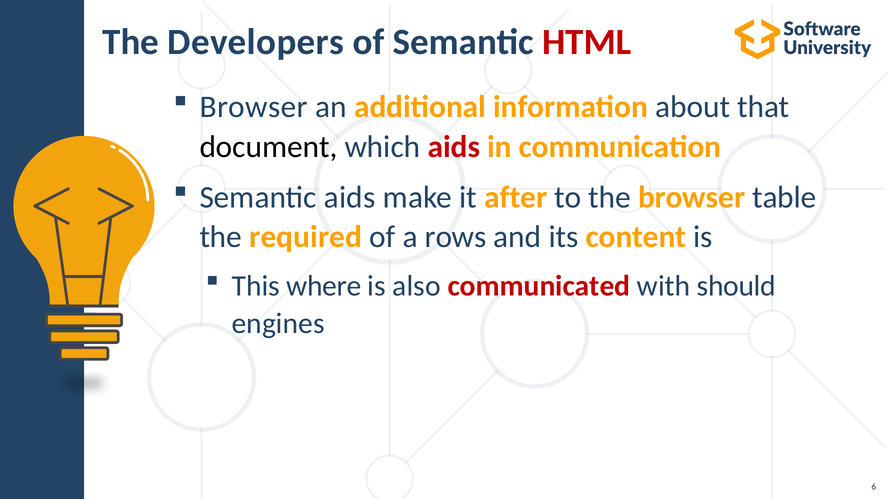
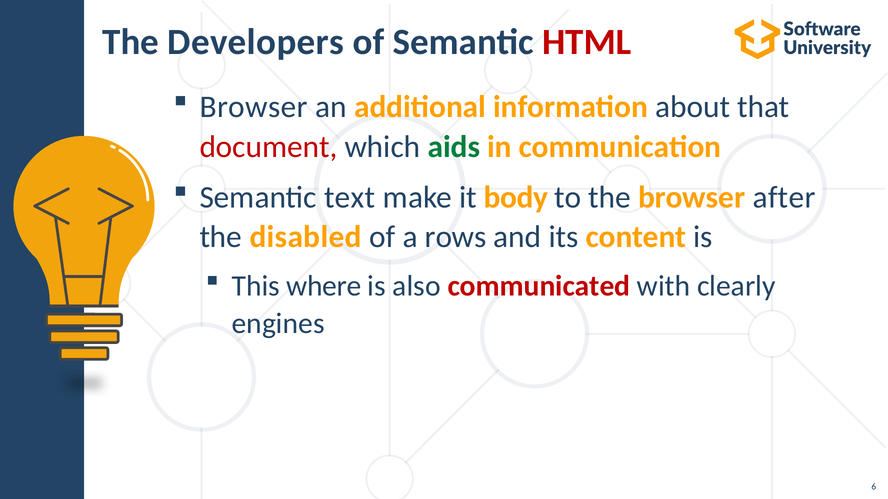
document colour: black -> red (269, 147)
aids colour: red -> green (454, 147)
Semantic aids: aids -> text (350, 197)
after: after -> body (516, 197)
table: table -> after (784, 197)
required: required -> disabled (306, 237)
should: should -> clearly (736, 286)
